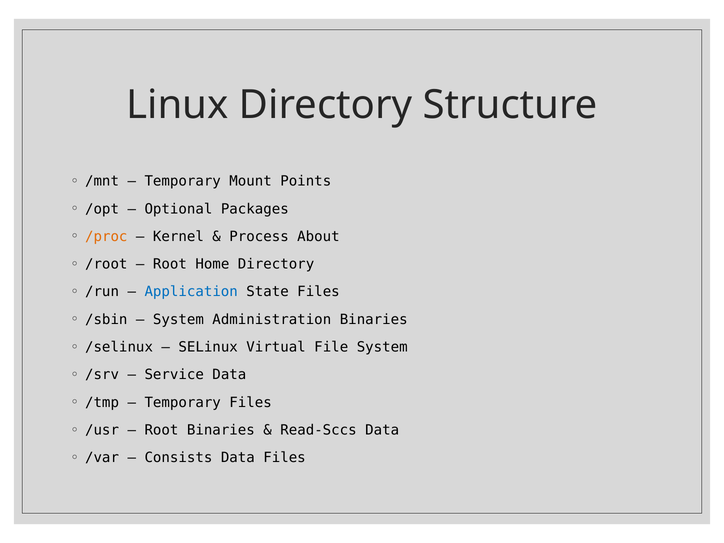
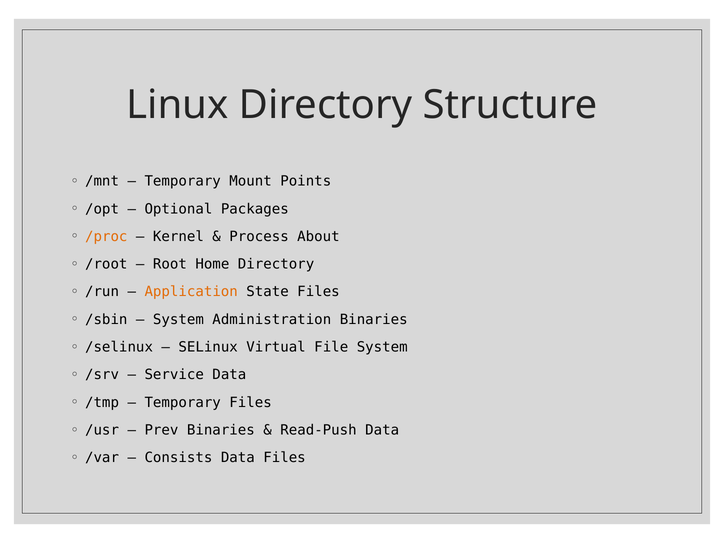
Application colour: blue -> orange (191, 292)
Root: Root -> Prev (161, 430)
Read-Sccs: Read-Sccs -> Read-Push (319, 430)
